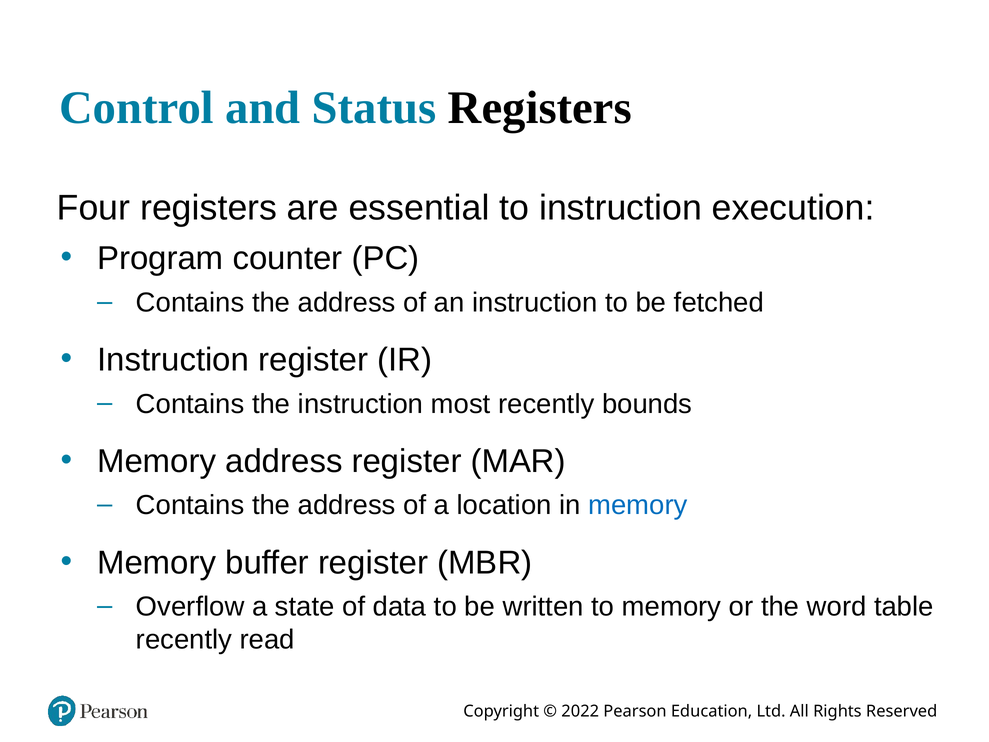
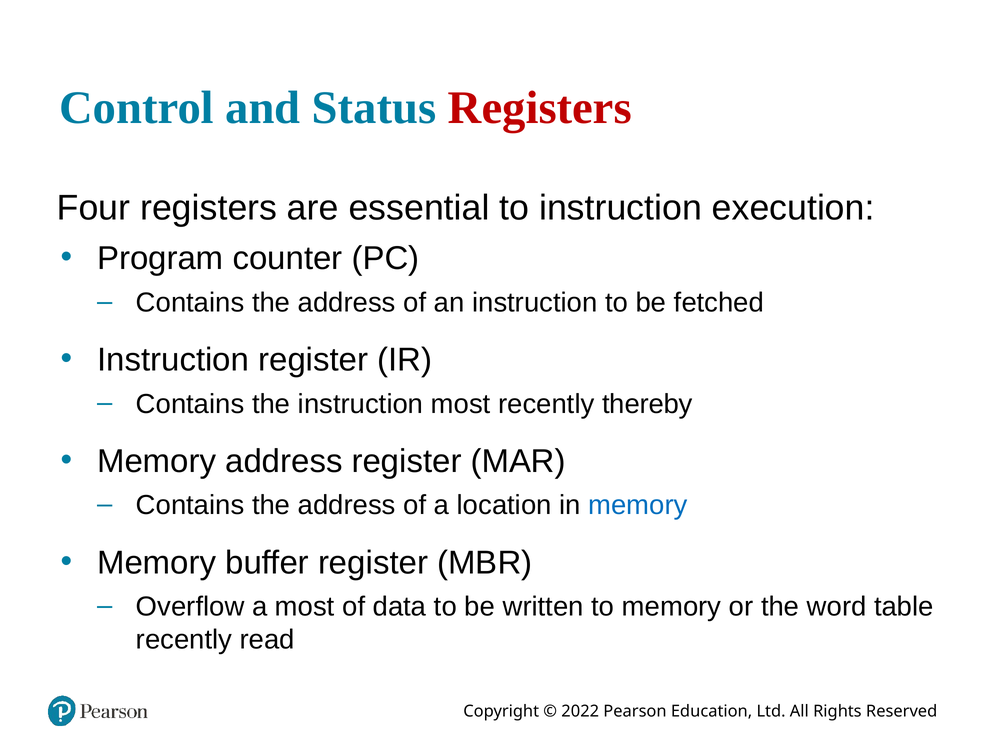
Registers colour: black -> red (540, 108)
bounds: bounds -> thereby (647, 404)
a state: state -> most (305, 607)
